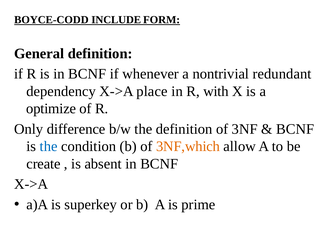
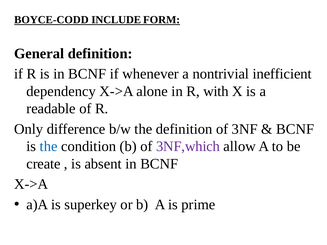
redundant: redundant -> inefficient (282, 74)
place: place -> alone (152, 91)
optimize: optimize -> readable (51, 109)
3NF,which colour: orange -> purple (188, 147)
